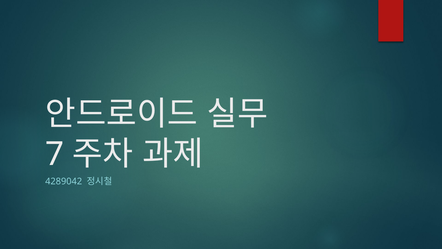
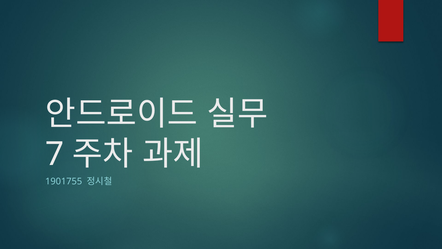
4289042: 4289042 -> 1901755 (64, 181)
